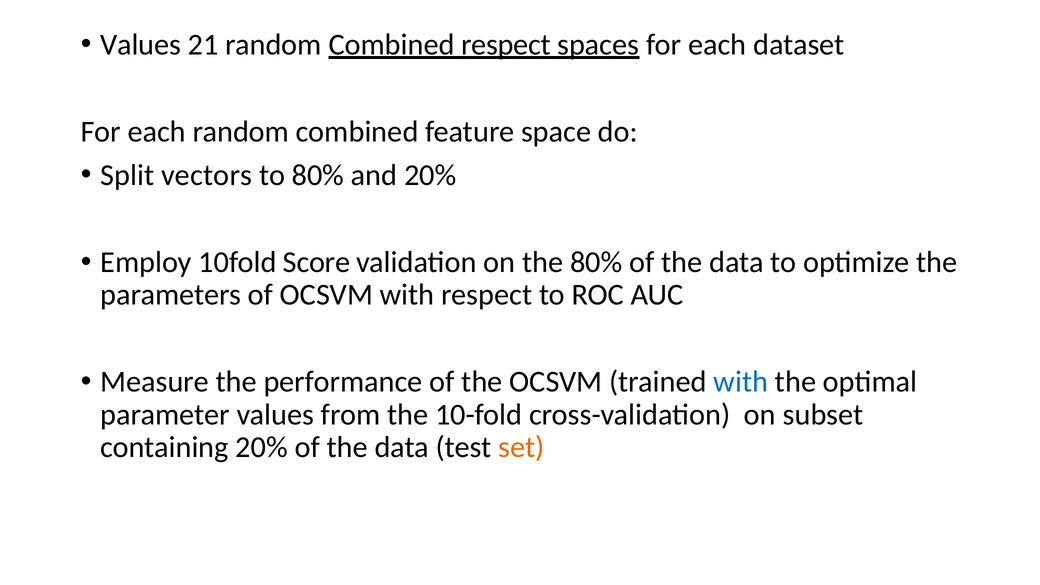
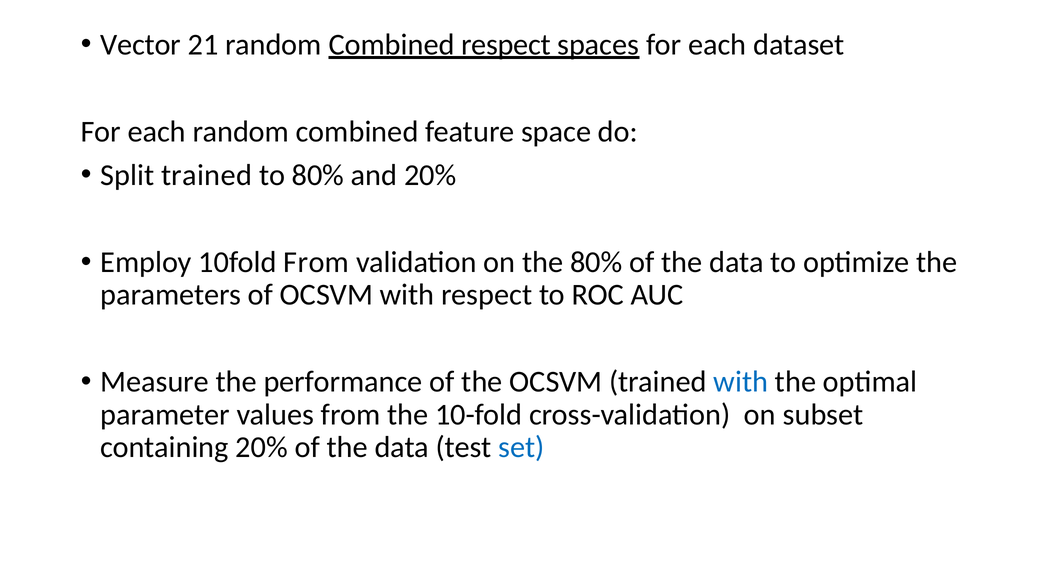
Values: Values -> Vector (141, 44)
Split vectors: vectors -> trained (206, 175)
10fold Score: Score -> From (316, 262)
set colour: orange -> blue (521, 447)
